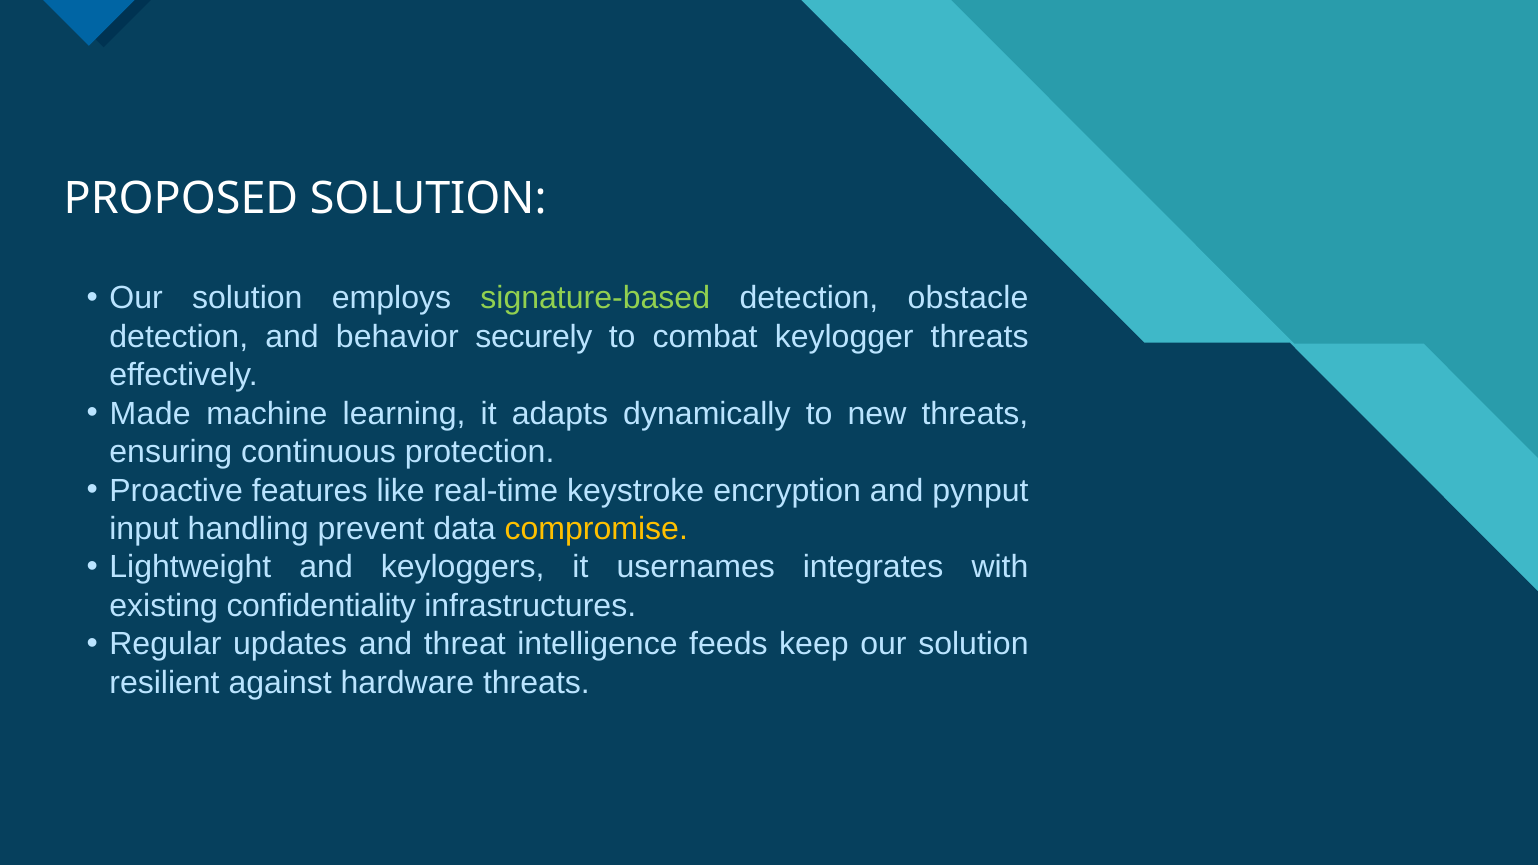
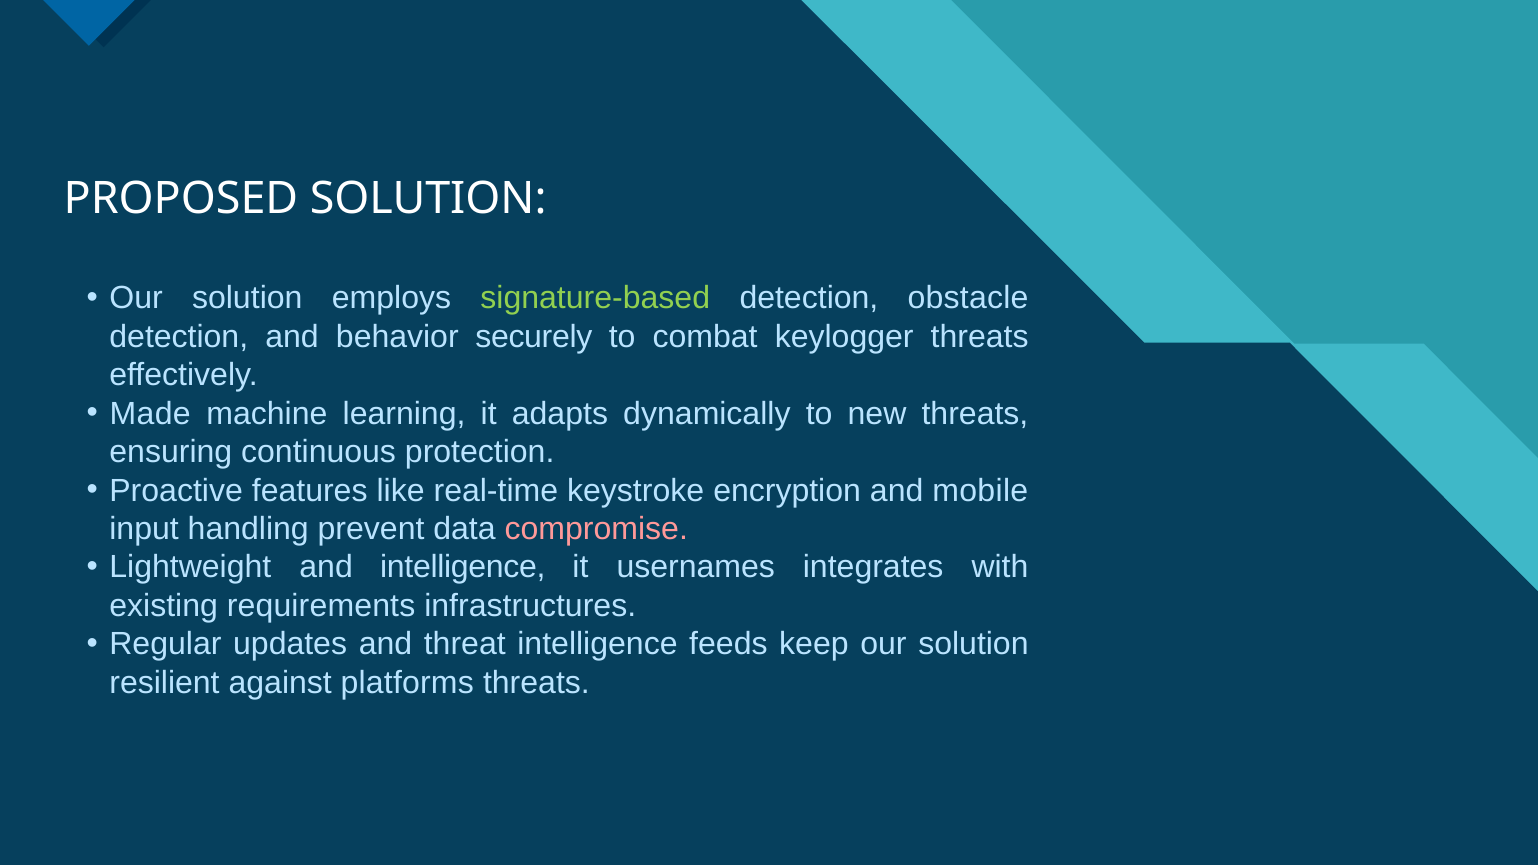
pynput: pynput -> mobile (980, 491)
compromise colour: yellow -> pink (596, 529)
and keyloggers: keyloggers -> intelligence (463, 567)
confidentiality: confidentiality -> requirements (321, 606)
hardware: hardware -> platforms (407, 683)
